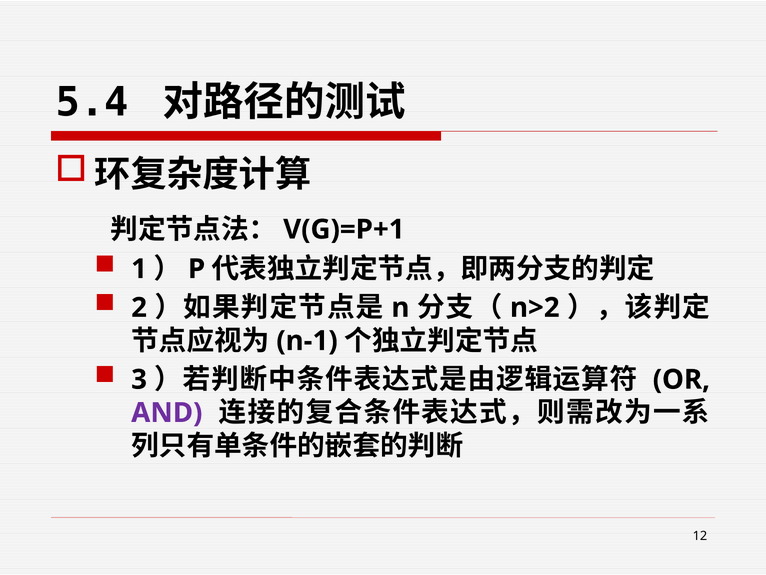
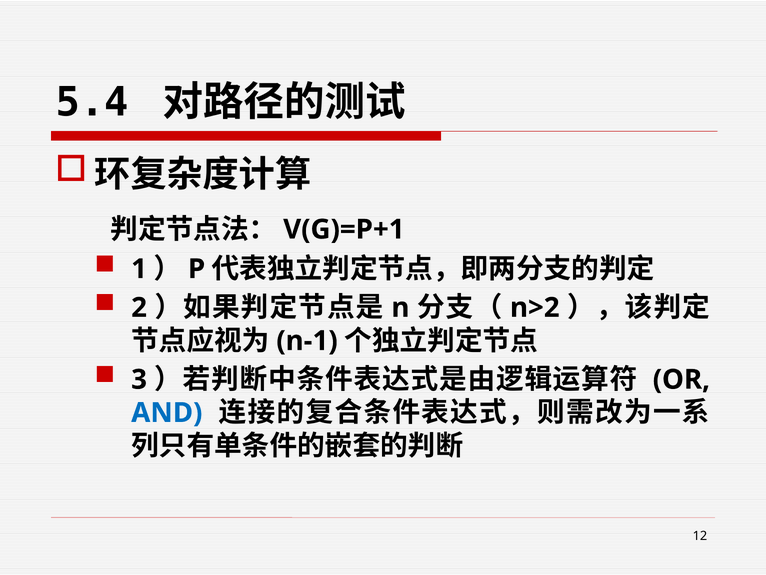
AND colour: purple -> blue (167, 412)
